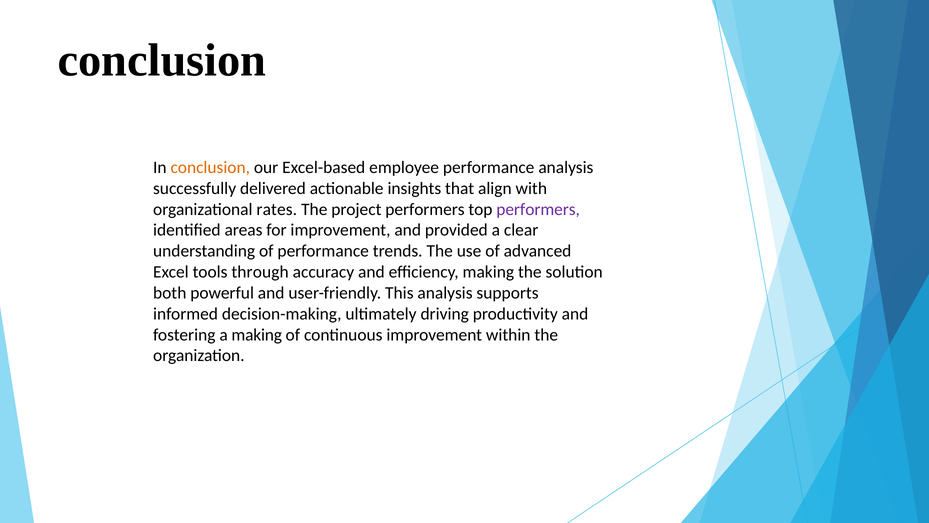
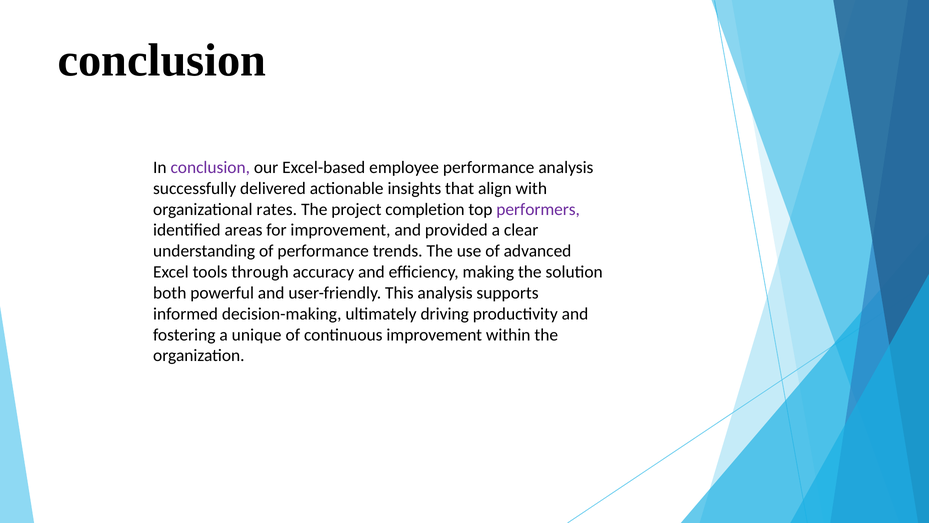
conclusion colour: orange -> purple (210, 167)
project performers: performers -> completion (425, 209)
a making: making -> unique (257, 335)
